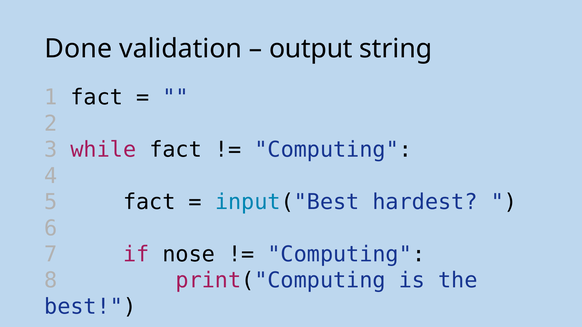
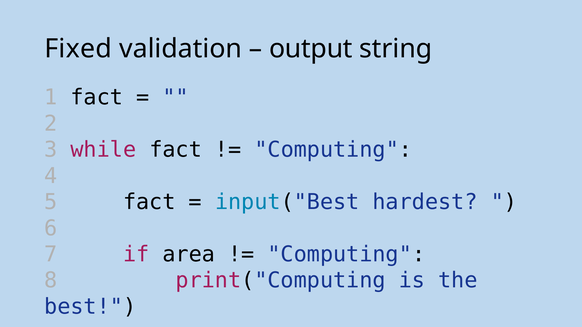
Done: Done -> Fixed (78, 49)
nose: nose -> area (189, 255)
